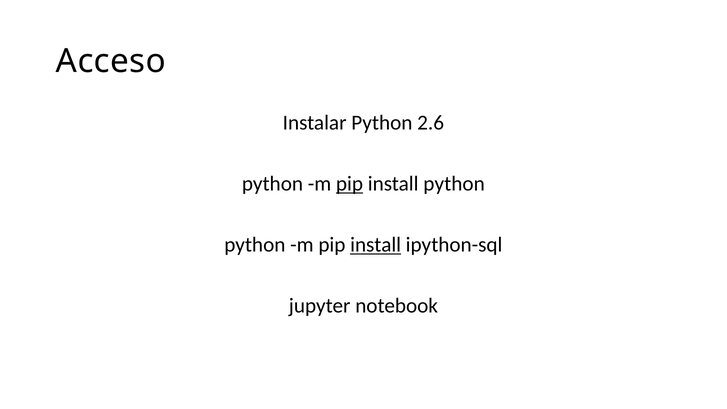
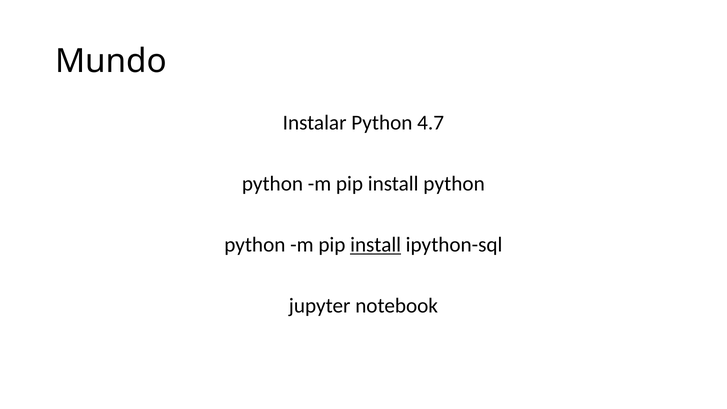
Acceso: Acceso -> Mundo (111, 61)
2.6: 2.6 -> 4.7 (431, 123)
pip underline: present -> none (350, 184)
